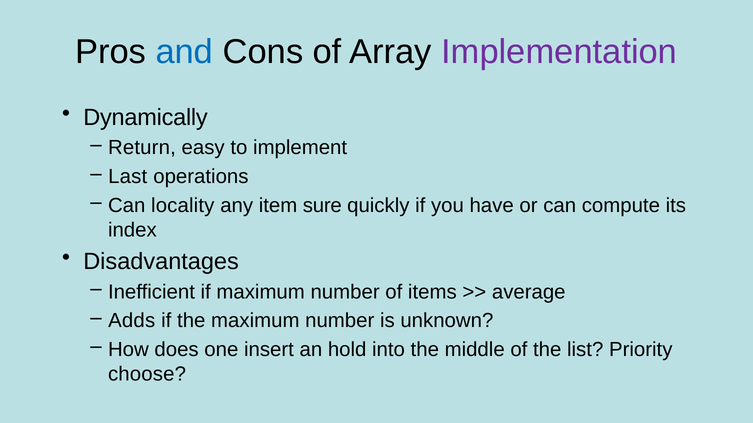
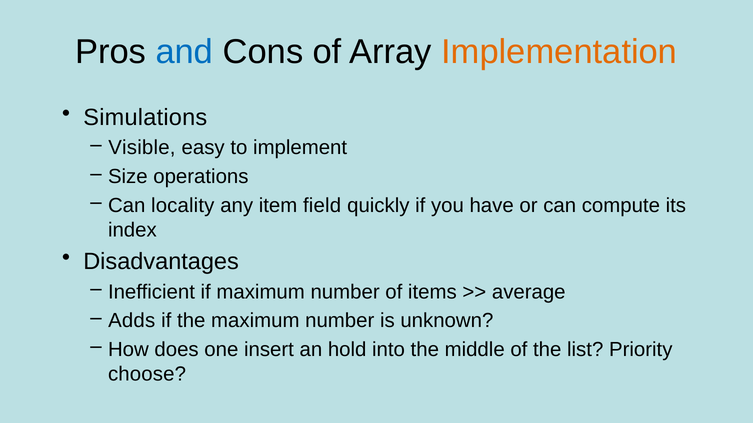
Implementation colour: purple -> orange (559, 52)
Dynamically: Dynamically -> Simulations (145, 117)
Return: Return -> Visible (142, 148)
Last: Last -> Size (128, 177)
sure: sure -> field (322, 206)
